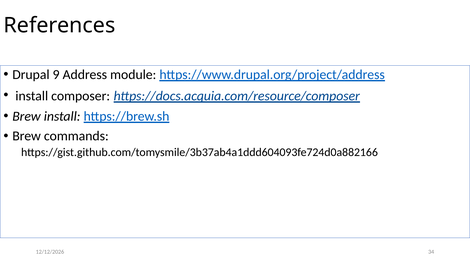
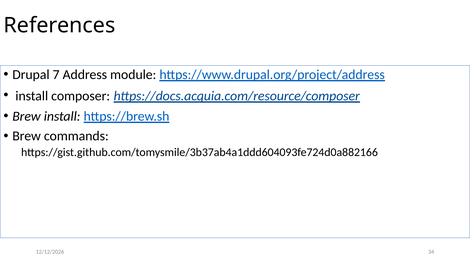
9: 9 -> 7 (56, 75)
